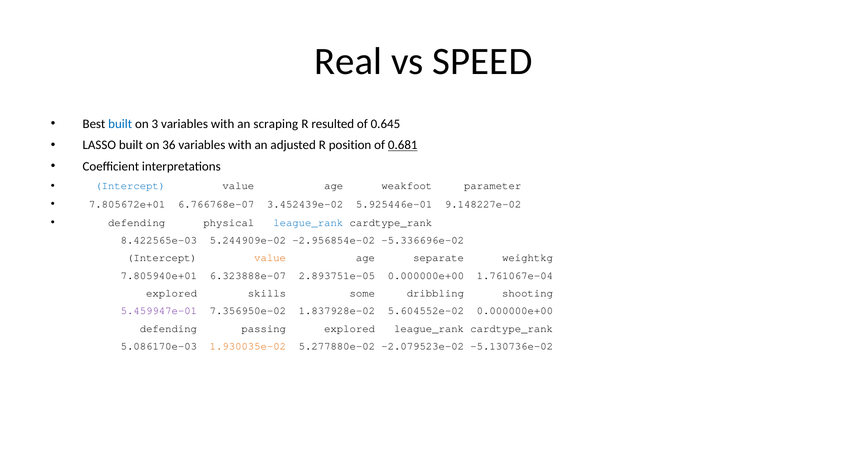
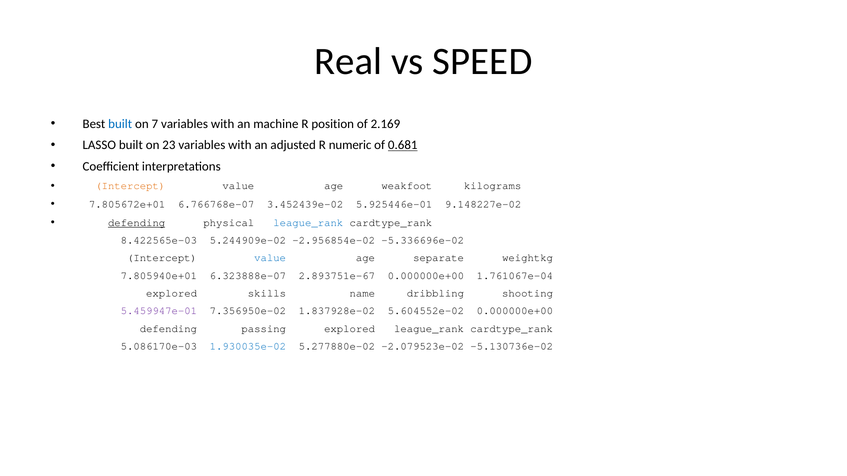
3: 3 -> 7 (155, 124)
scraping: scraping -> machine (276, 124)
resulted: resulted -> position (333, 124)
0.645: 0.645 -> 2.169 (385, 124)
36: 36 -> 23 (169, 145)
position: position -> numeric (350, 145)
Intercept colour: blue -> orange (130, 186)
parameter: parameter -> kilograms (493, 186)
defending underline: none -> present (137, 223)
value colour: orange -> blue (270, 258)
2.893751e-05: 2.893751e-05 -> 2.893751e-67 (337, 276)
some: some -> name (362, 293)
1.930035e-02 colour: orange -> blue (248, 347)
